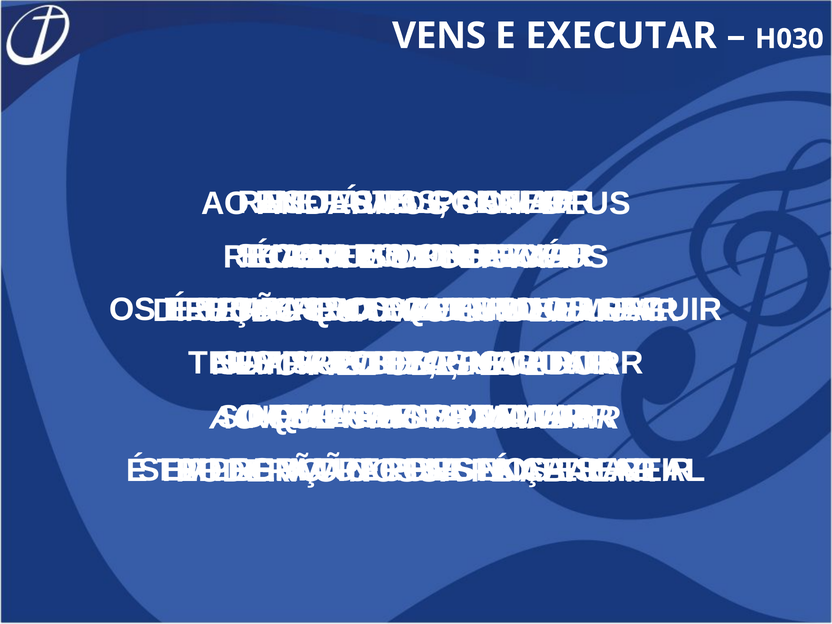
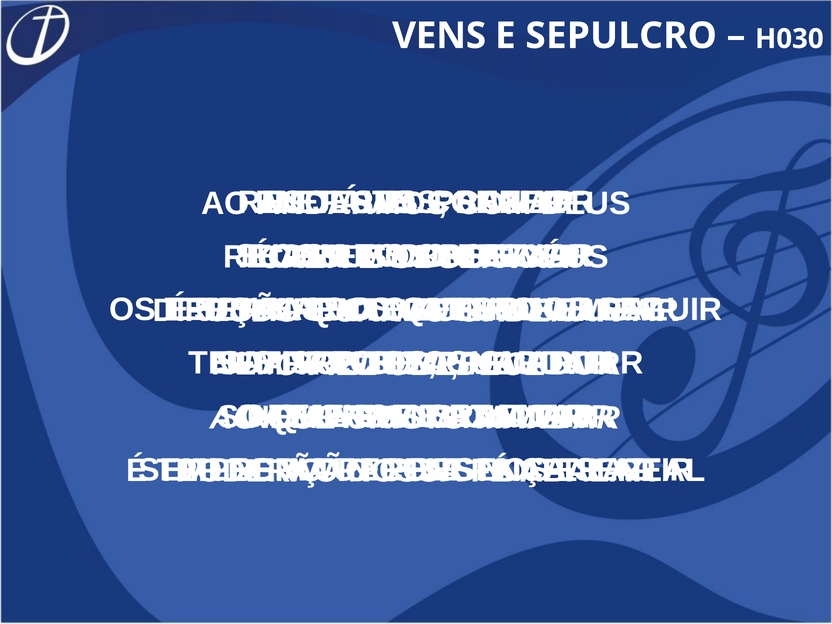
EXECUTAR: EXECUTAR -> SEPULCRO (621, 36)
